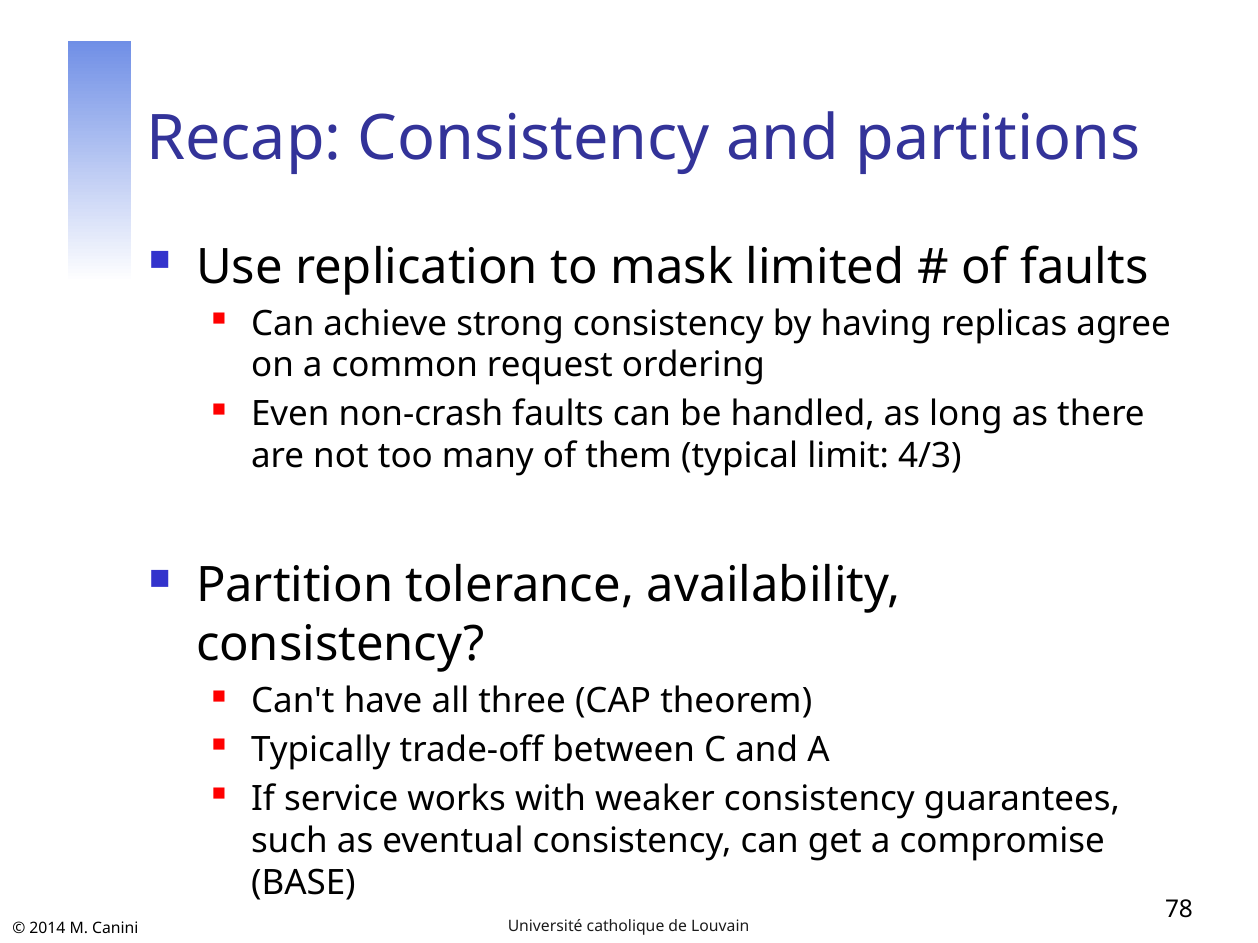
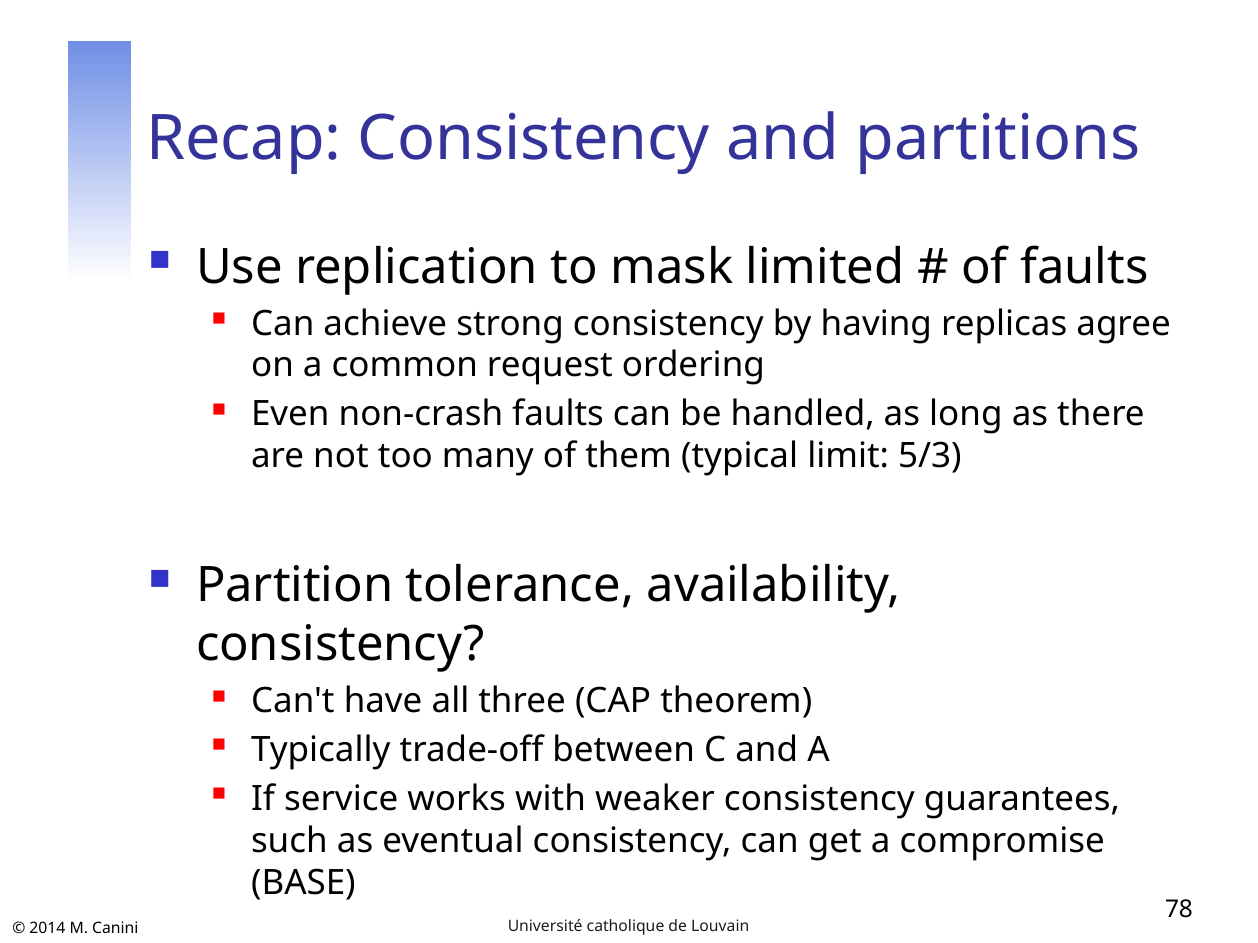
4/3: 4/3 -> 5/3 (930, 456)
